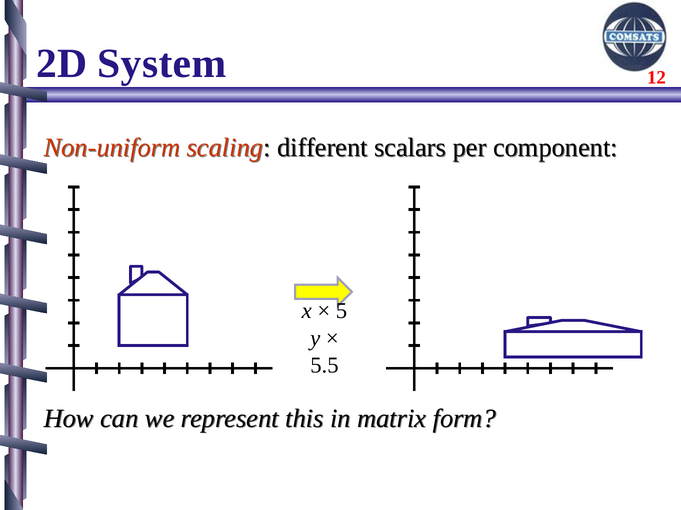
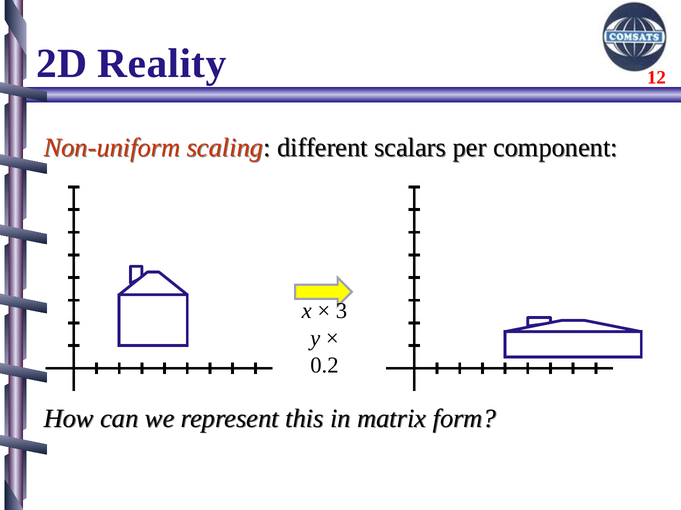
System: System -> Reality (162, 63)
5: 5 -> 3 (341, 311)
5.5: 5.5 -> 0.2 (324, 366)
